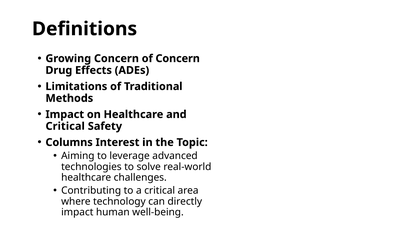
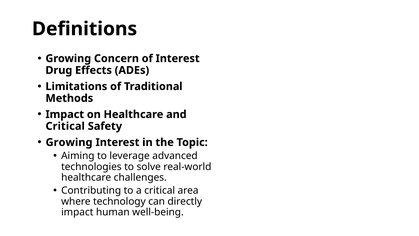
of Concern: Concern -> Interest (178, 58)
Columns: Columns -> Growing (69, 142)
